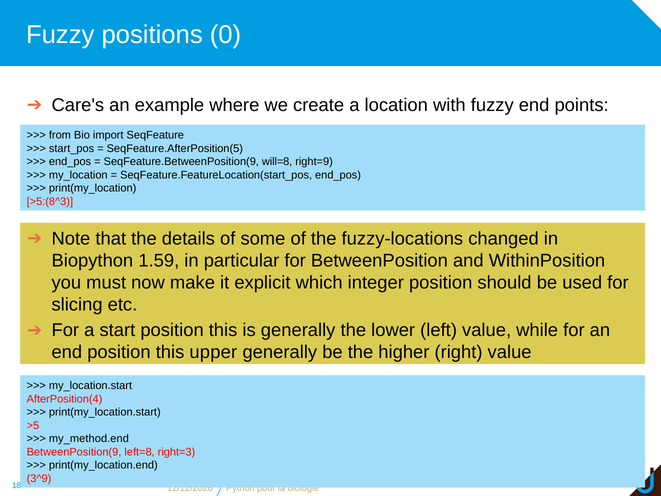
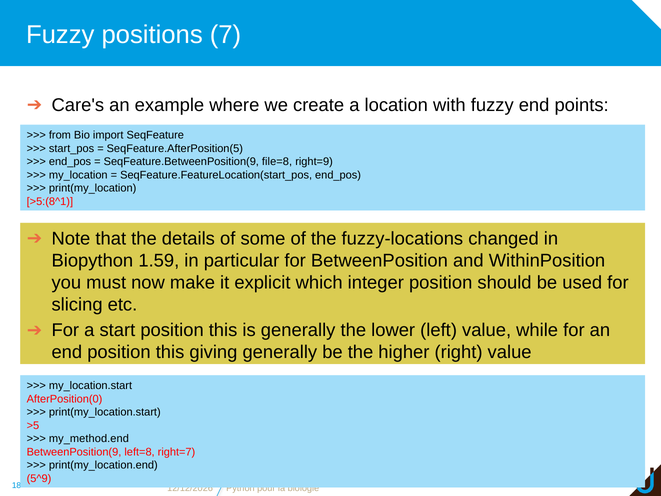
0: 0 -> 7 (225, 35)
will=8: will=8 -> file=8 (277, 162)
>5:(8^3: >5:(8^3 -> >5:(8^1 (50, 201)
upper: upper -> giving (213, 352)
AfterPosition(4: AfterPosition(4 -> AfterPosition(0 (65, 399)
right=3: right=3 -> right=7 (176, 452)
3^9: 3^9 -> 5^9 (39, 478)
